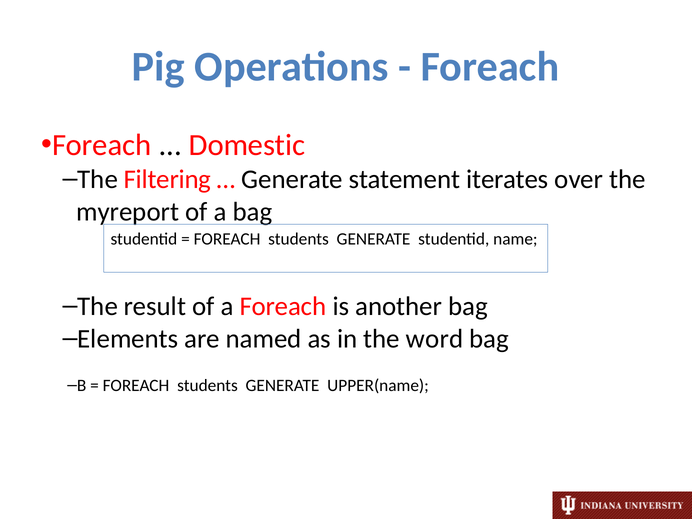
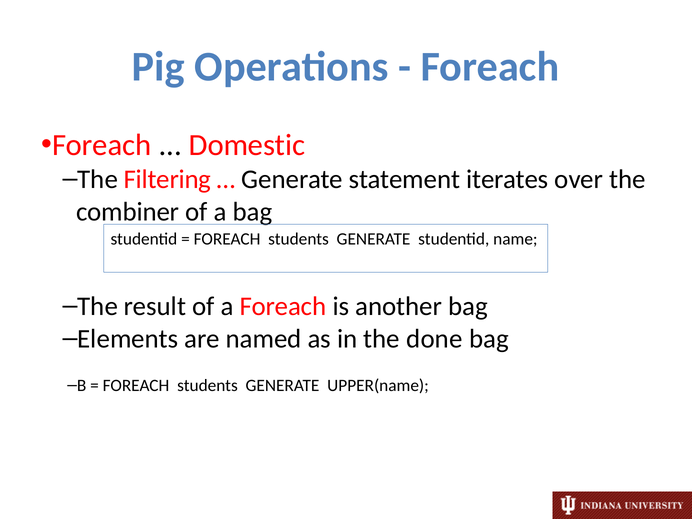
myreport: myreport -> combiner (128, 212)
word: word -> done (434, 339)
